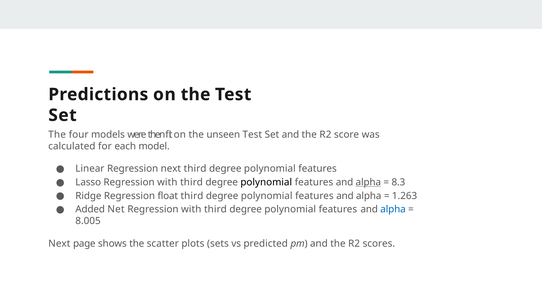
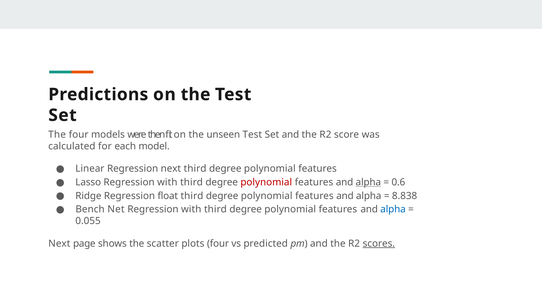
polynomial colour: black -> red (266, 182)
8.3: 8.3 -> 0.6 (398, 182)
1.263: 1.263 -> 8.838 (405, 196)
Added: Added -> Bench (90, 209)
8.005: 8.005 -> 0.055 (88, 221)
plots sets: sets -> four (218, 243)
scores underline: none -> present (379, 243)
